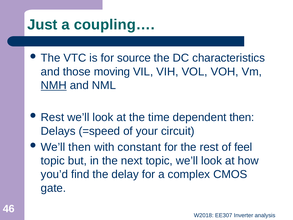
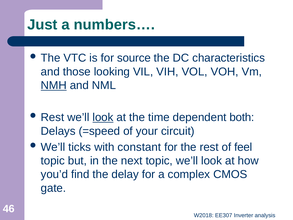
coupling…: coupling… -> numbers… (114, 25)
moving: moving -> looking (112, 72)
look underline: none -> present (103, 117)
dependent then: then -> both (242, 117)
We’ll then: then -> ticks (80, 147)
